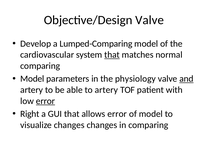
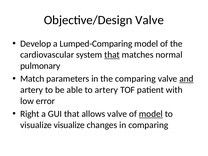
comparing: comparing -> pulmonary (40, 66)
Model: Model -> Match (32, 79)
the physiology: physiology -> comparing (135, 79)
error underline: present -> none (45, 101)
allows error: error -> valve (117, 114)
model underline: none -> present (151, 114)
visualize changes: changes -> visualize (69, 125)
